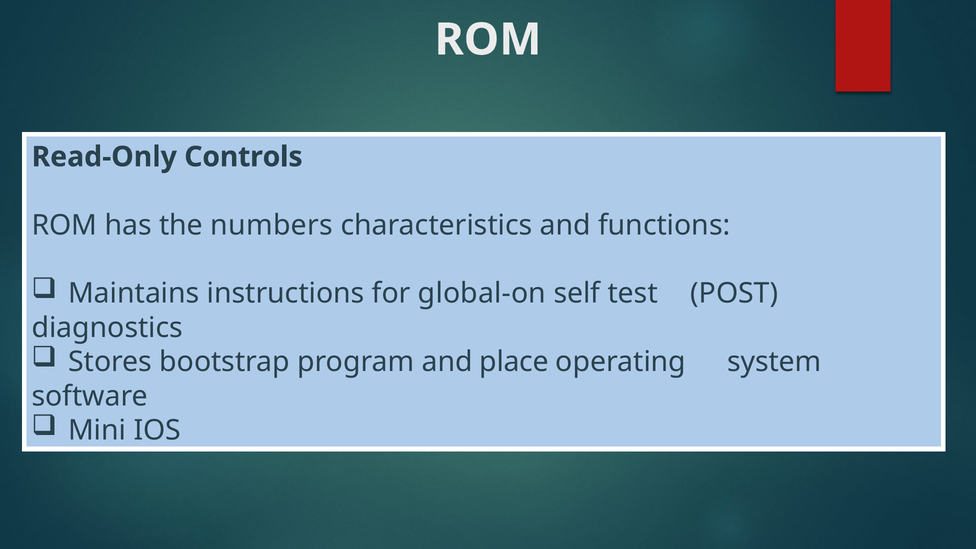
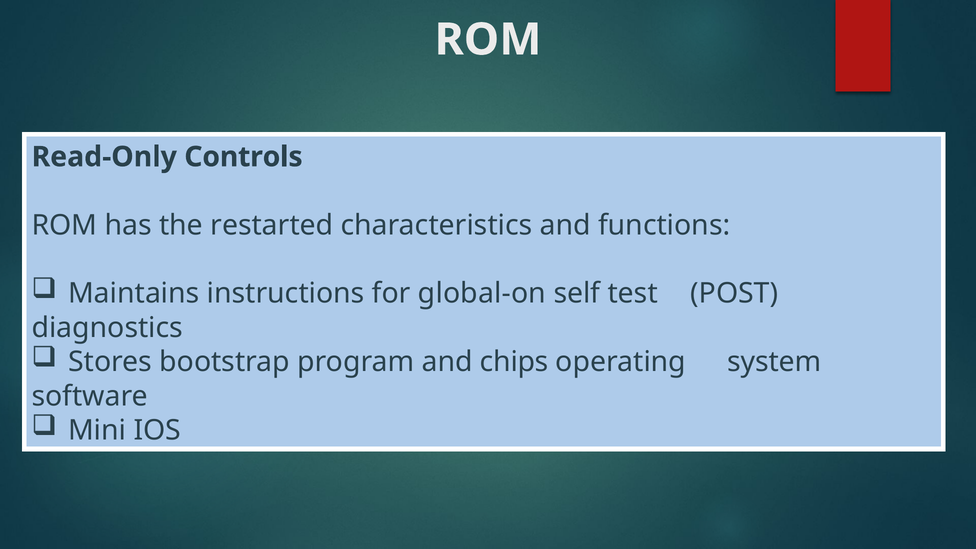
numbers: numbers -> restarted (272, 225)
place: place -> chips (514, 362)
